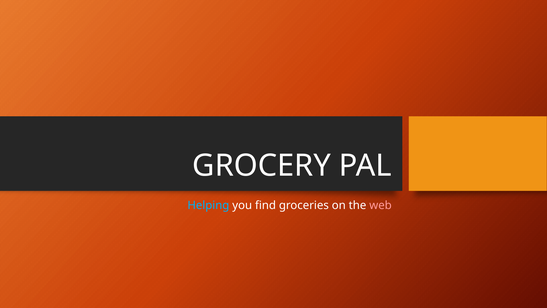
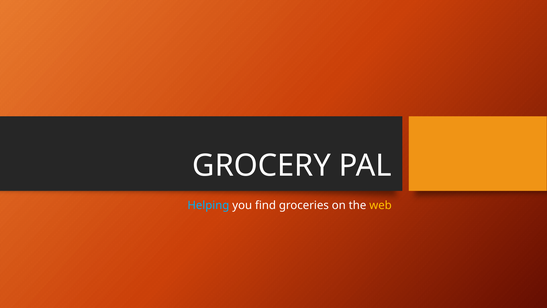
web colour: pink -> yellow (381, 205)
